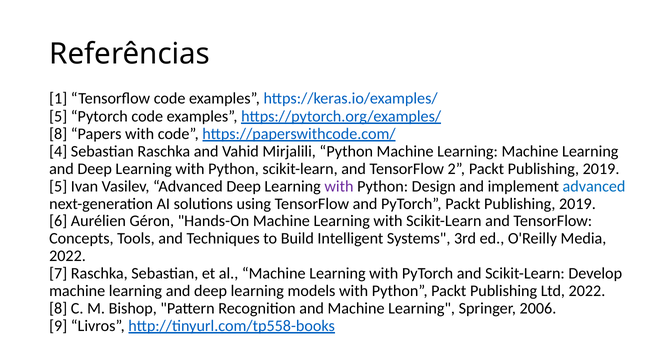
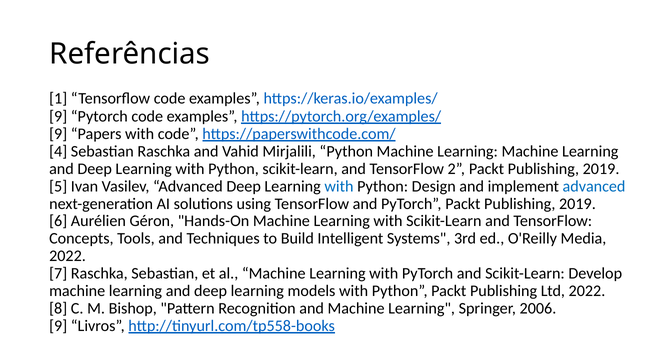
5: 5 -> 9 (58, 116)
8: 8 -> 9 (58, 134)
with colour: purple -> blue (339, 186)
